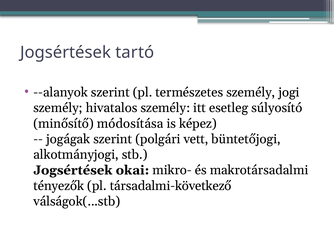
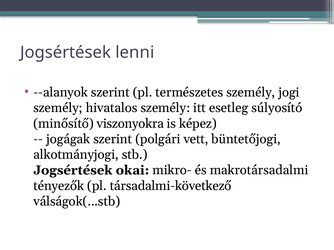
tartó: tartó -> lenni (135, 52)
módosítása: módosítása -> viszonyokra (130, 124)
